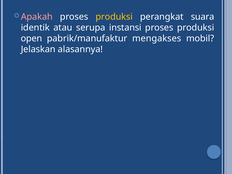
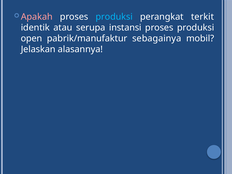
produksi colour: yellow -> light blue (114, 17)
suara: suara -> terkit (203, 17)
mengakses: mengakses -> sebagainya (157, 38)
